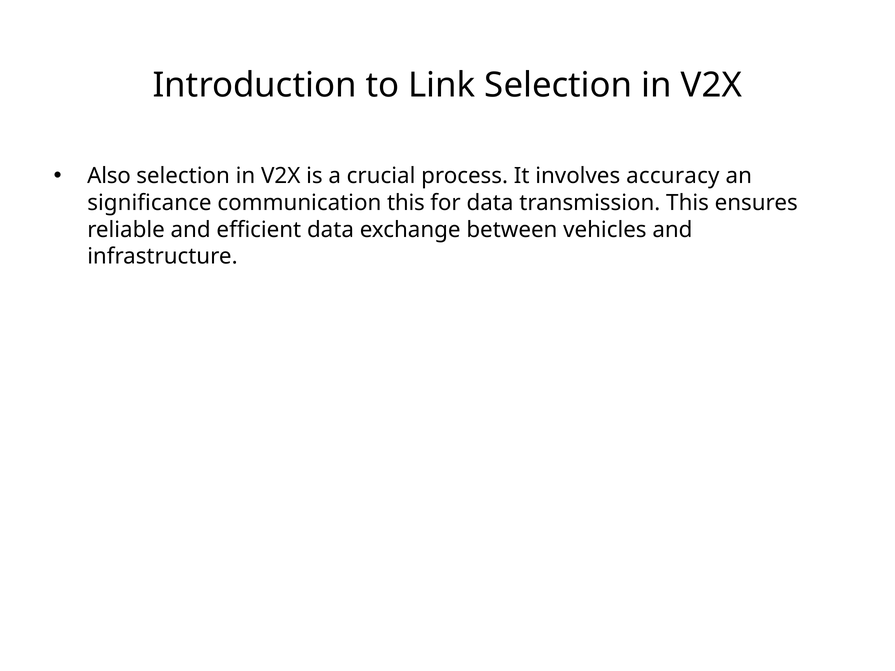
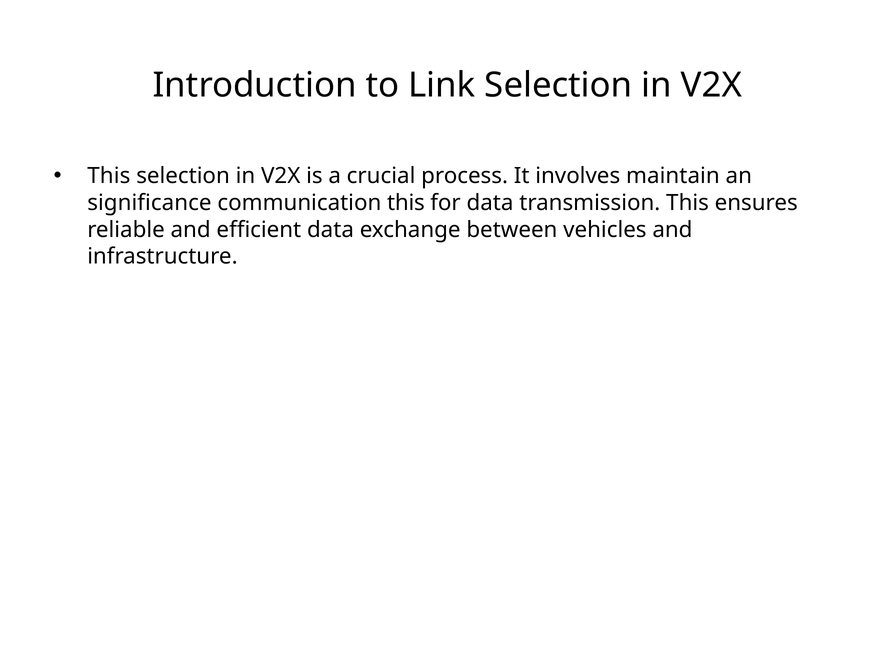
Also: Also -> This (109, 176)
accuracy: accuracy -> maintain (673, 176)
